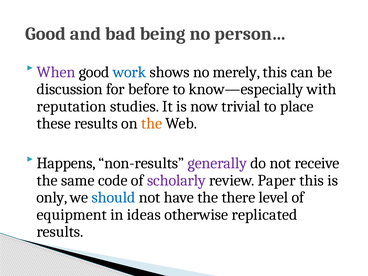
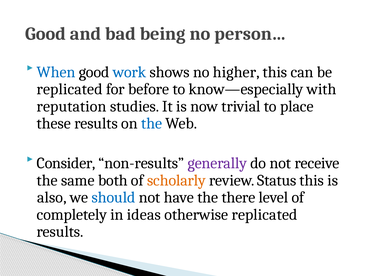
When colour: purple -> blue (56, 72)
merely: merely -> higher (236, 72)
discussion: discussion -> replicated (70, 89)
the colour: orange -> blue (152, 123)
Happens: Happens -> Consider (66, 163)
code: code -> both (113, 180)
scholarly colour: purple -> orange (176, 180)
Paper: Paper -> Status (277, 180)
only: only -> also (52, 197)
equipment: equipment -> completely (72, 215)
